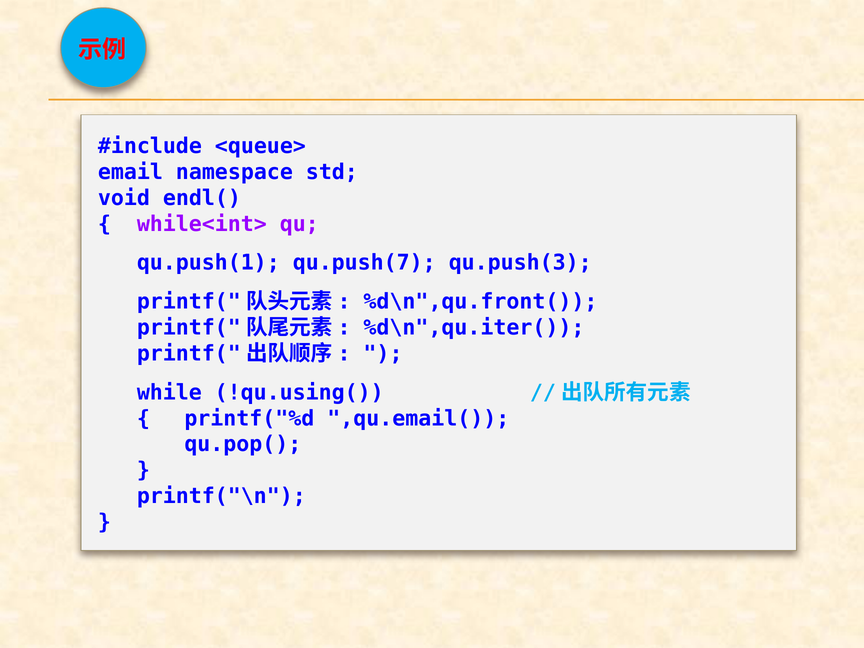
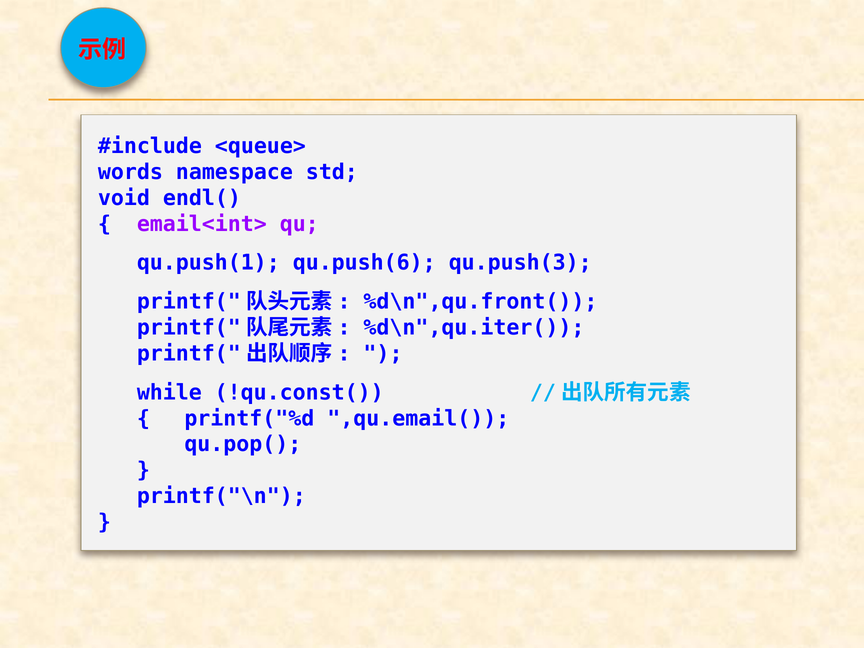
email: email -> words (130, 172)
while<int>: while<int> -> email<int> (202, 224)
qu.push(7: qu.push(7 -> qu.push(6 (364, 263)
!qu.using(: !qu.using( -> !qu.const( (299, 392)
